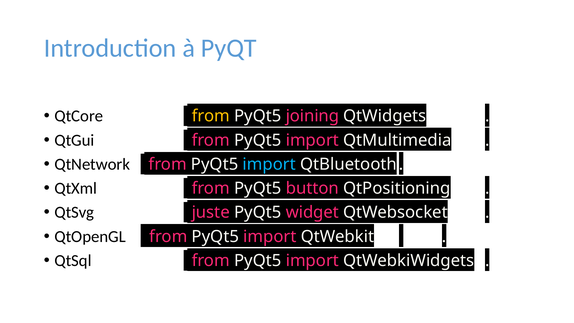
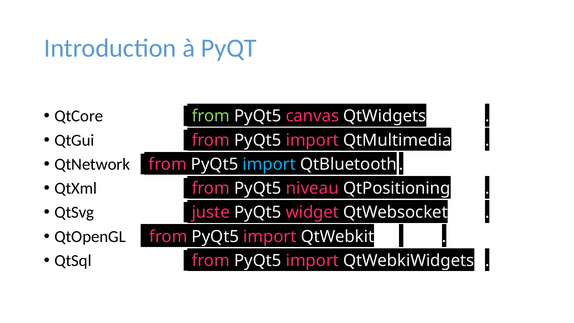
from colour: yellow -> light green (211, 116)
joining: joining -> canvas (312, 116)
button: button -> niveau (312, 188)
